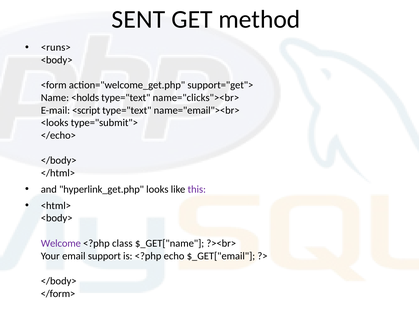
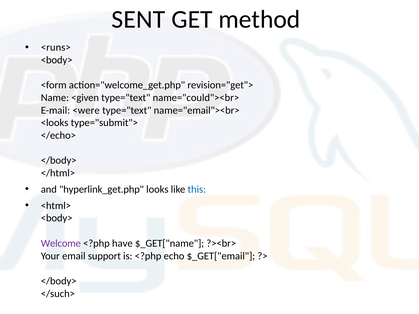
support="get">: support="get"> -> revision="get"> (220, 85)
<holds: <holds -> <given (85, 98)
name="clicks"><br>: name="clicks"><br> -> name="could"><br> (196, 98)
<script: <script -> <were (86, 110)
this colour: purple -> blue (197, 190)
class: class -> have (122, 244)
</form>: </form> -> </such> (58, 294)
